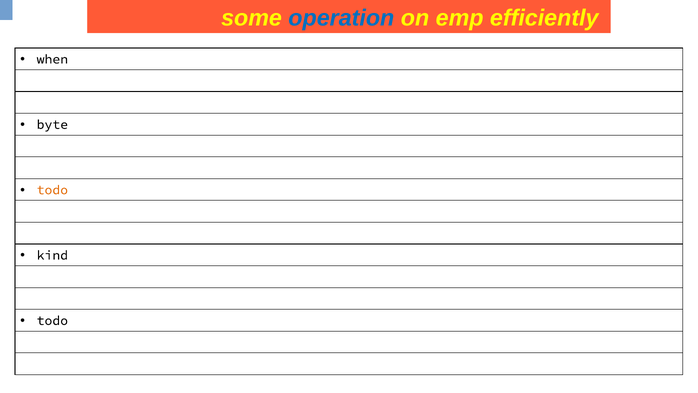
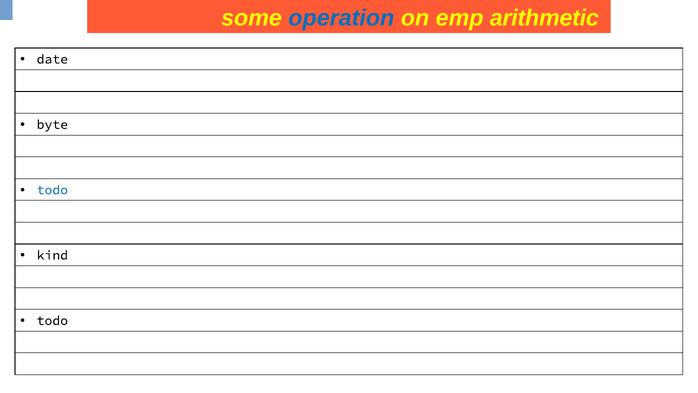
efficiently: efficiently -> arithmetic (544, 18)
when: when -> date (52, 59)
todo colour: orange -> blue (52, 190)
